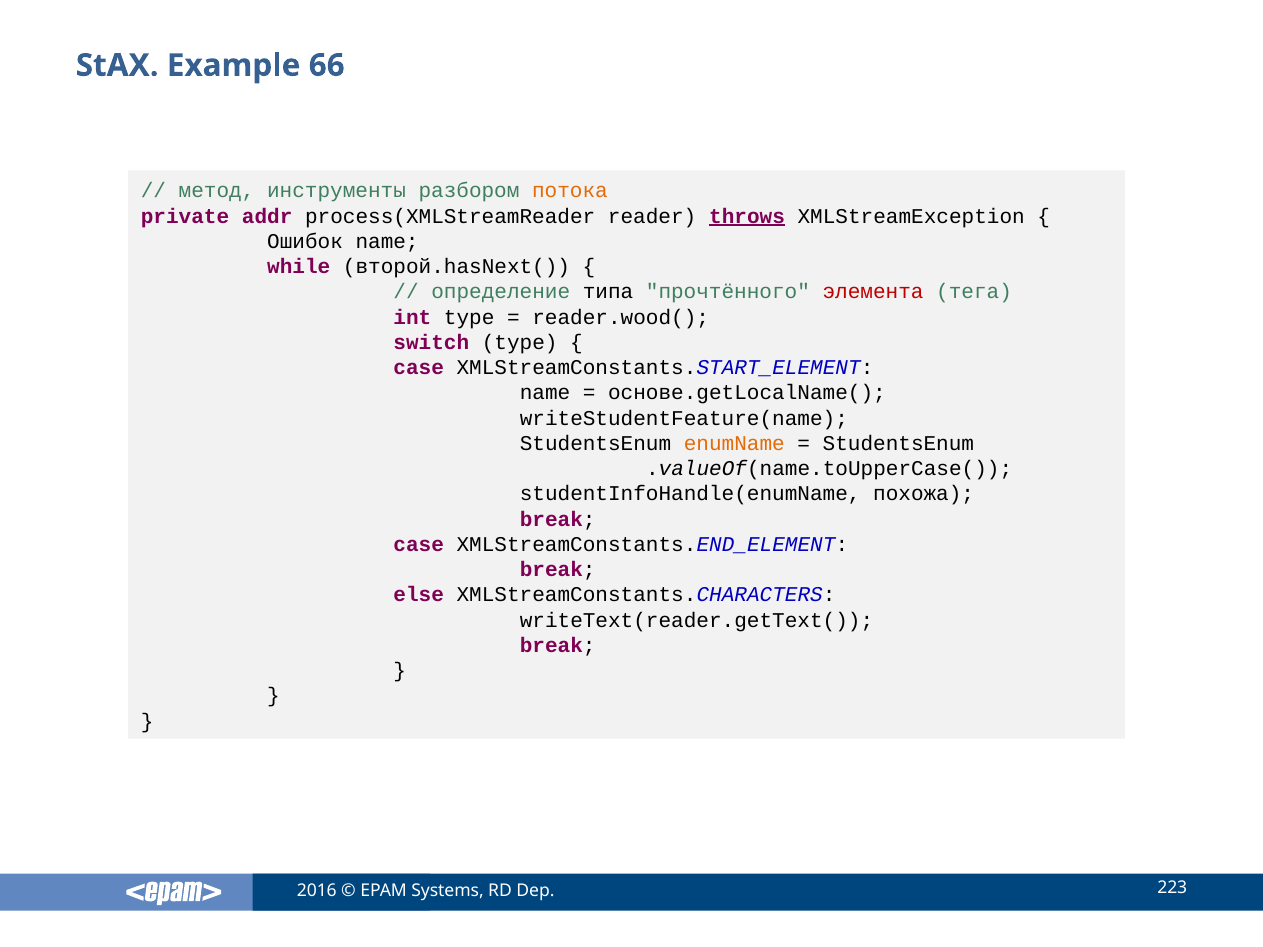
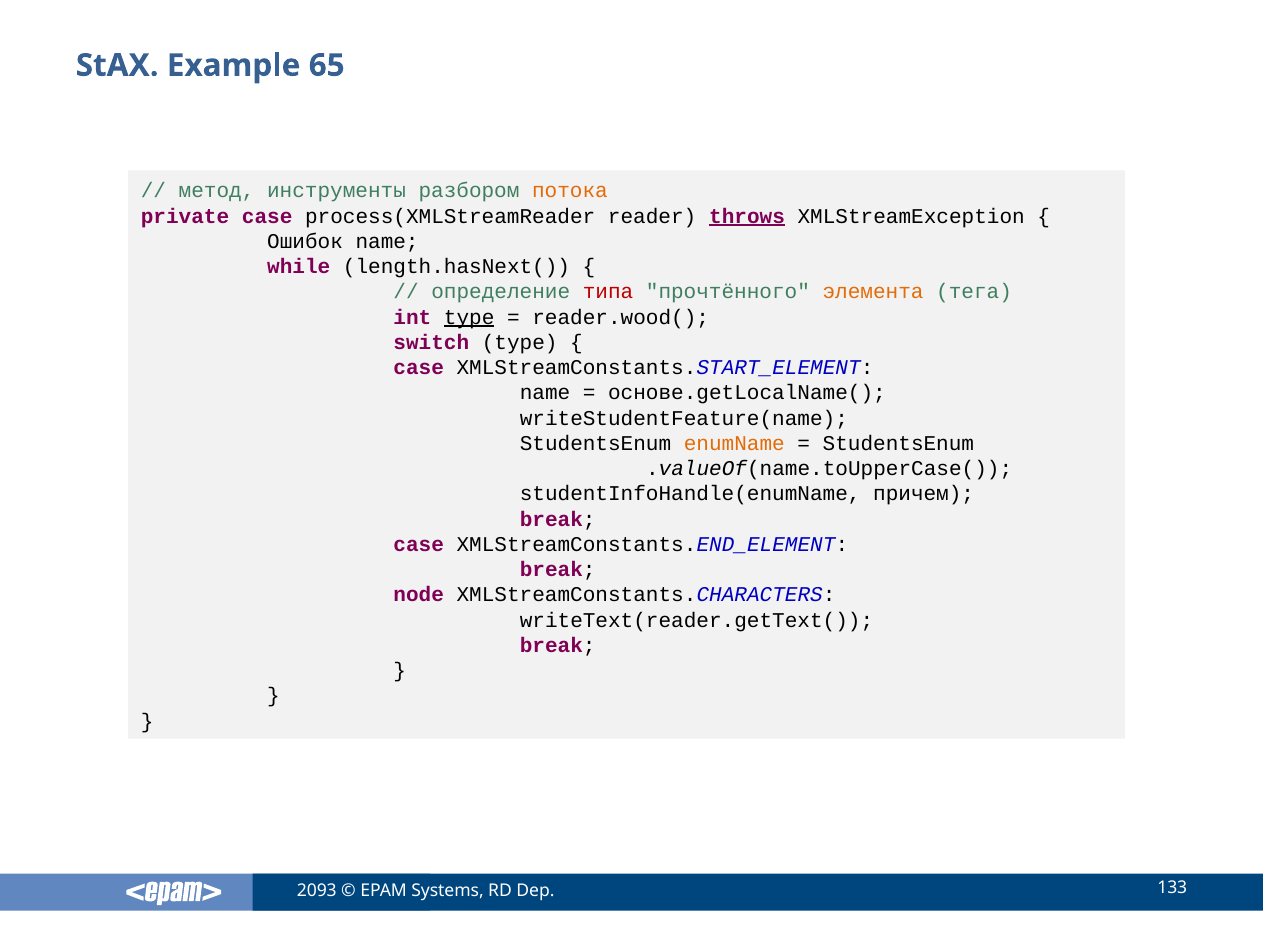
66: 66 -> 65 (327, 65)
private addr: addr -> case (267, 216)
второй.hasNext(: второй.hasNext( -> length.hasNext( (457, 267)
типа colour: black -> red (608, 292)
элемента colour: red -> orange (873, 292)
type underline: none -> present (469, 317)
похожа: похожа -> причем (924, 494)
else: else -> node (419, 595)
2016: 2016 -> 2093 (317, 891)
223: 223 -> 133 (1172, 888)
